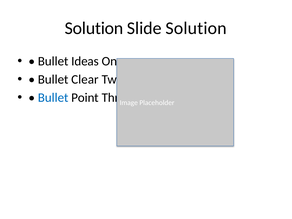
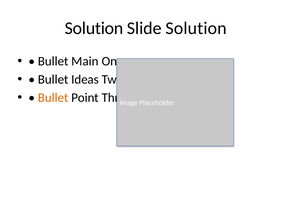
Ideas: Ideas -> Main (85, 61)
Clear: Clear -> Ideas (85, 79)
Bullet colour: blue -> orange (53, 98)
